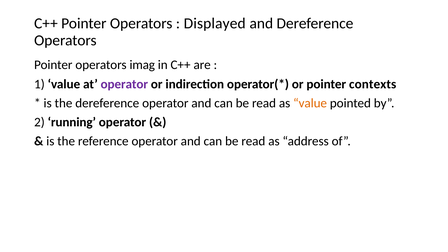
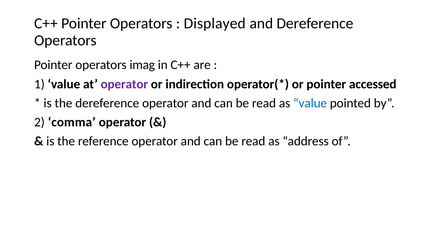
contexts: contexts -> accessed (373, 84)
value colour: orange -> blue (310, 103)
running: running -> comma (72, 122)
